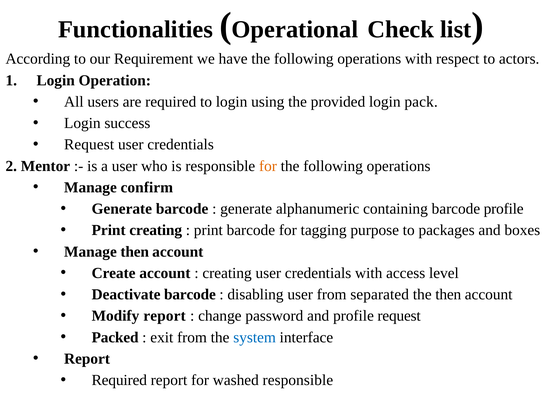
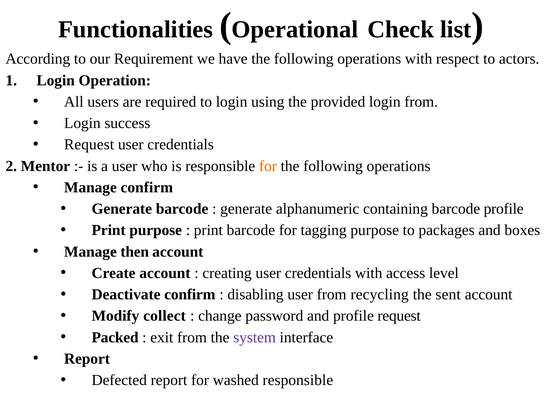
login pack: pack -> from (421, 102)
Print creating: creating -> purpose (156, 230)
Deactivate barcode: barcode -> confirm (190, 295)
separated: separated -> recycling (380, 295)
the then: then -> sent (448, 295)
Modify report: report -> collect (165, 316)
system colour: blue -> purple (255, 338)
Required: Required -> Defected (119, 380)
